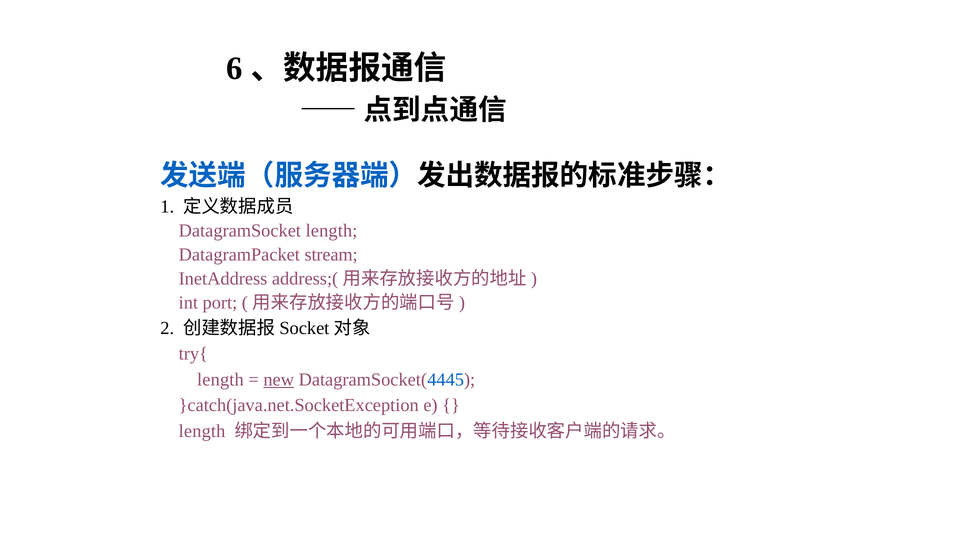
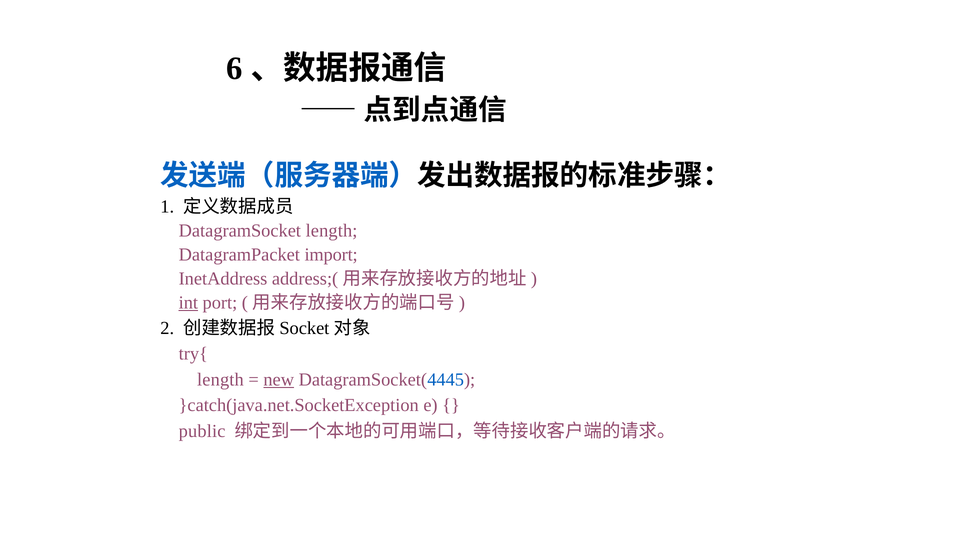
stream: stream -> import (331, 255)
int underline: none -> present (188, 303)
length: length -> public (202, 431)
